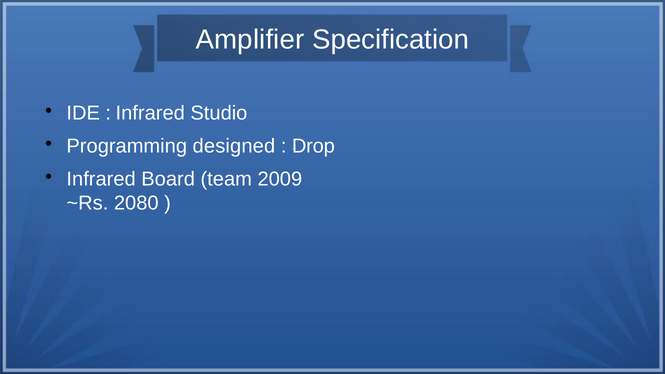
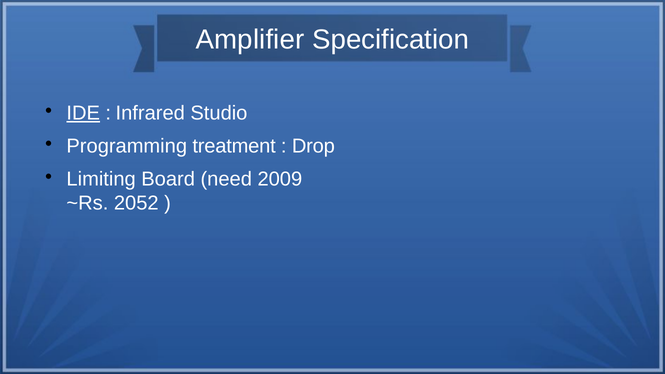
IDE underline: none -> present (83, 113)
designed: designed -> treatment (234, 146)
Infrared: Infrared -> Limiting (101, 179)
team: team -> need (226, 179)
2080: 2080 -> 2052 (136, 203)
